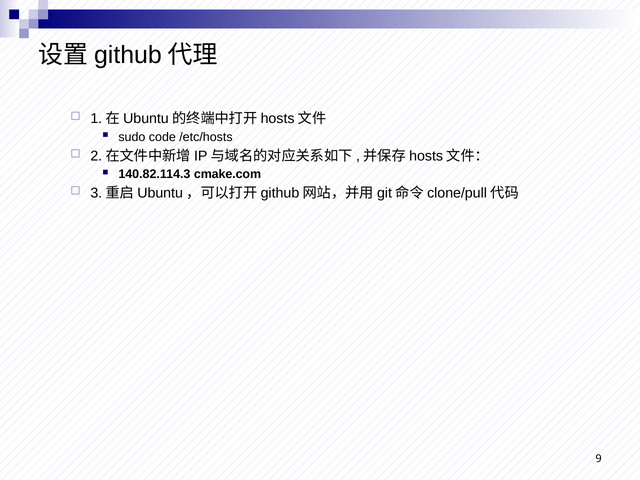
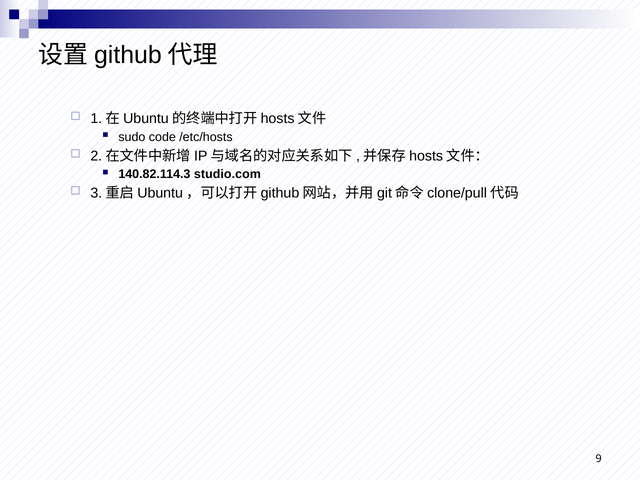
cmake.com: cmake.com -> studio.com (227, 174)
